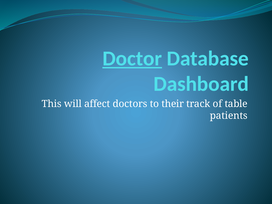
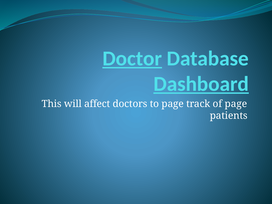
Dashboard underline: none -> present (201, 84)
to their: their -> page (173, 104)
of table: table -> page (236, 104)
